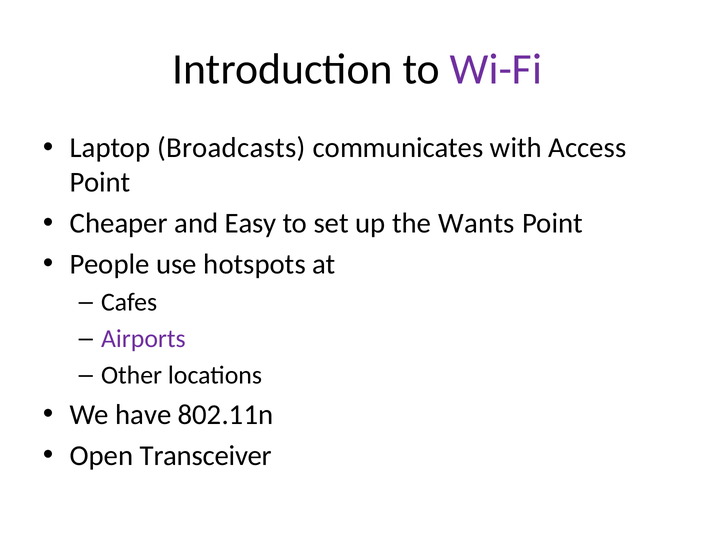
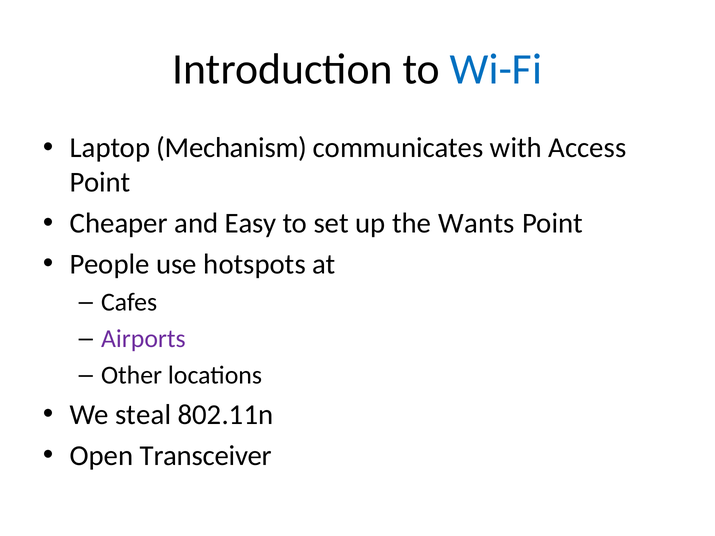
Wi-Fi colour: purple -> blue (496, 69)
Broadcasts: Broadcasts -> Mechanism (232, 148)
have: have -> steal (143, 415)
